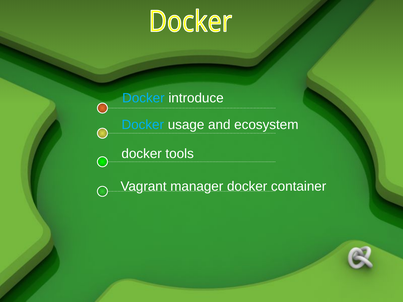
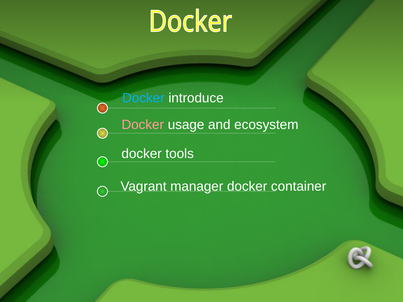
Docker colour: light blue -> pink (143, 125)
